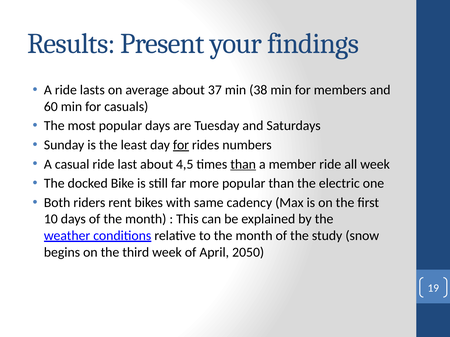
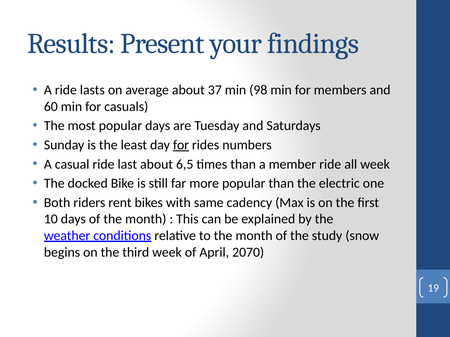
38: 38 -> 98 (258, 90)
4,5: 4,5 -> 6,5 (185, 164)
than underline: present -> none (243, 164)
2050: 2050 -> 2070 (248, 253)
